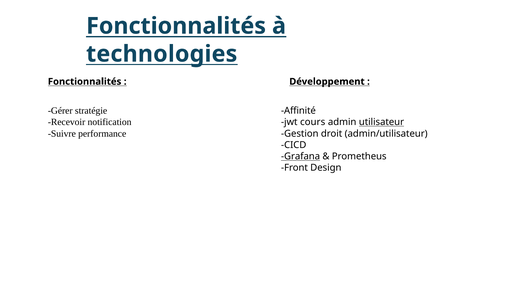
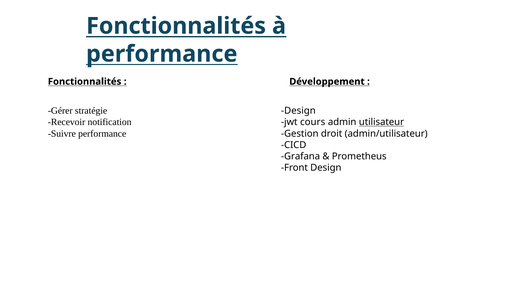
technologies: technologies -> performance (162, 54)
Affinité: Affinité -> Design (298, 111)
Grafana underline: present -> none (301, 156)
